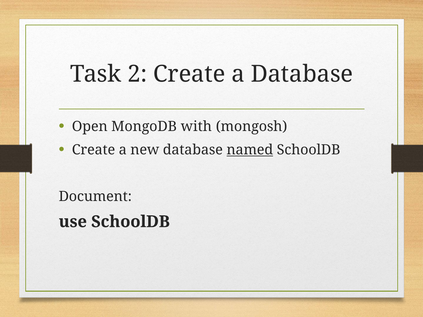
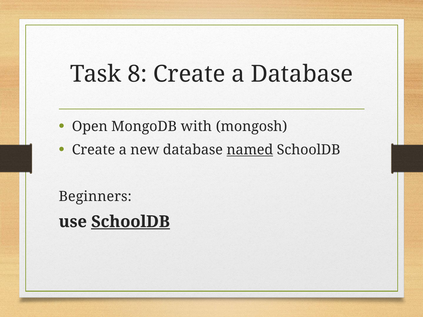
2: 2 -> 8 (137, 74)
Document: Document -> Beginners (95, 197)
SchoolDB underline: none -> present (131, 222)
